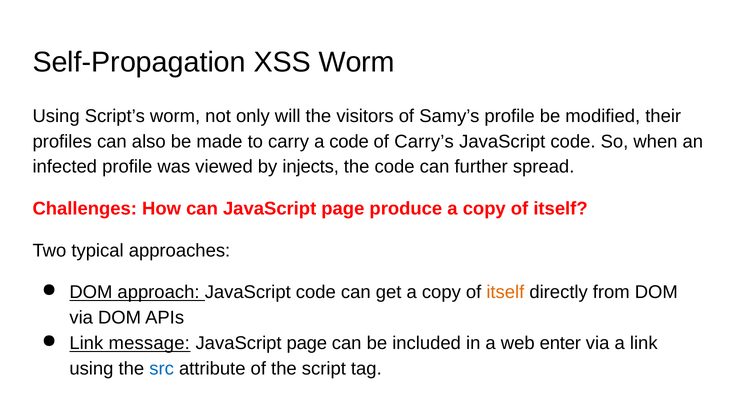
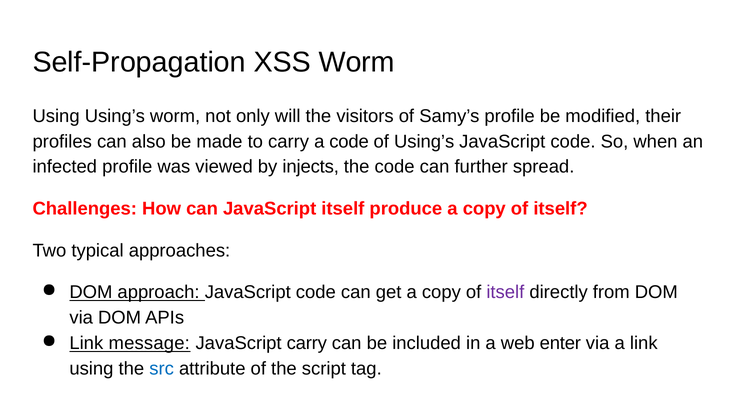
Using Script’s: Script’s -> Using’s (115, 116)
of Carry’s: Carry’s -> Using’s (424, 142)
can JavaScript page: page -> itself (343, 209)
itself colour: orange -> purple (505, 292)
page: page -> carry (307, 343)
